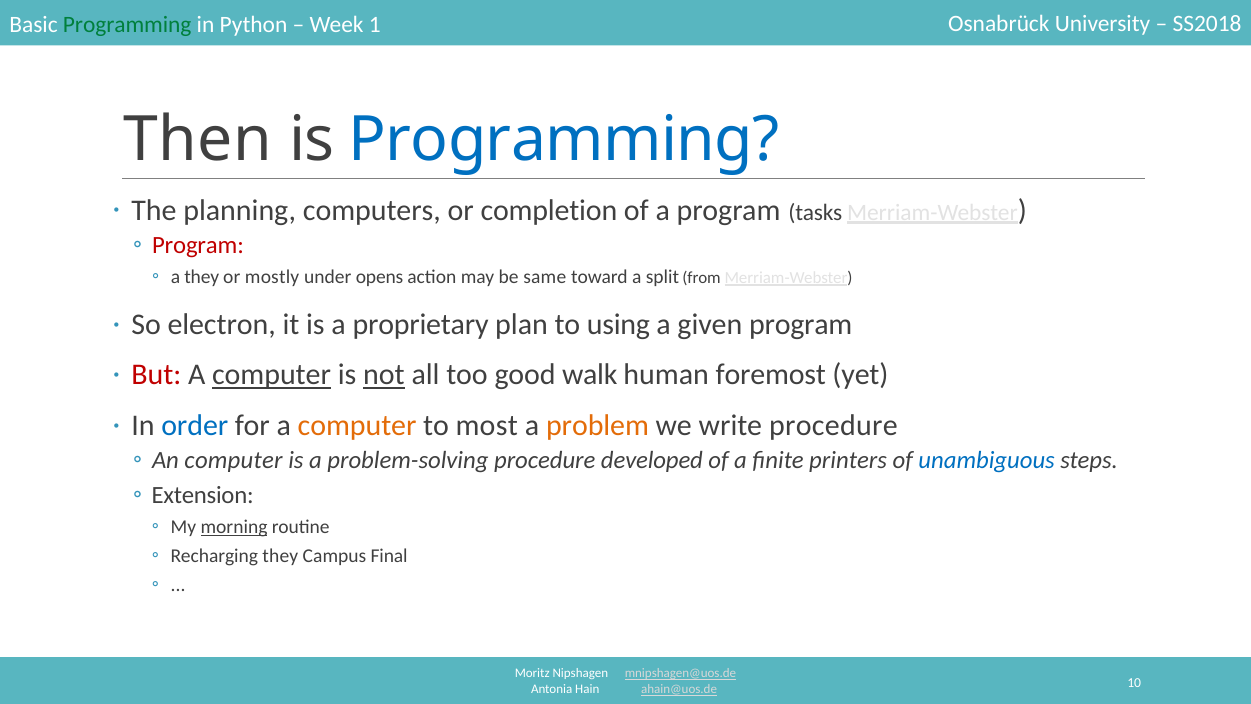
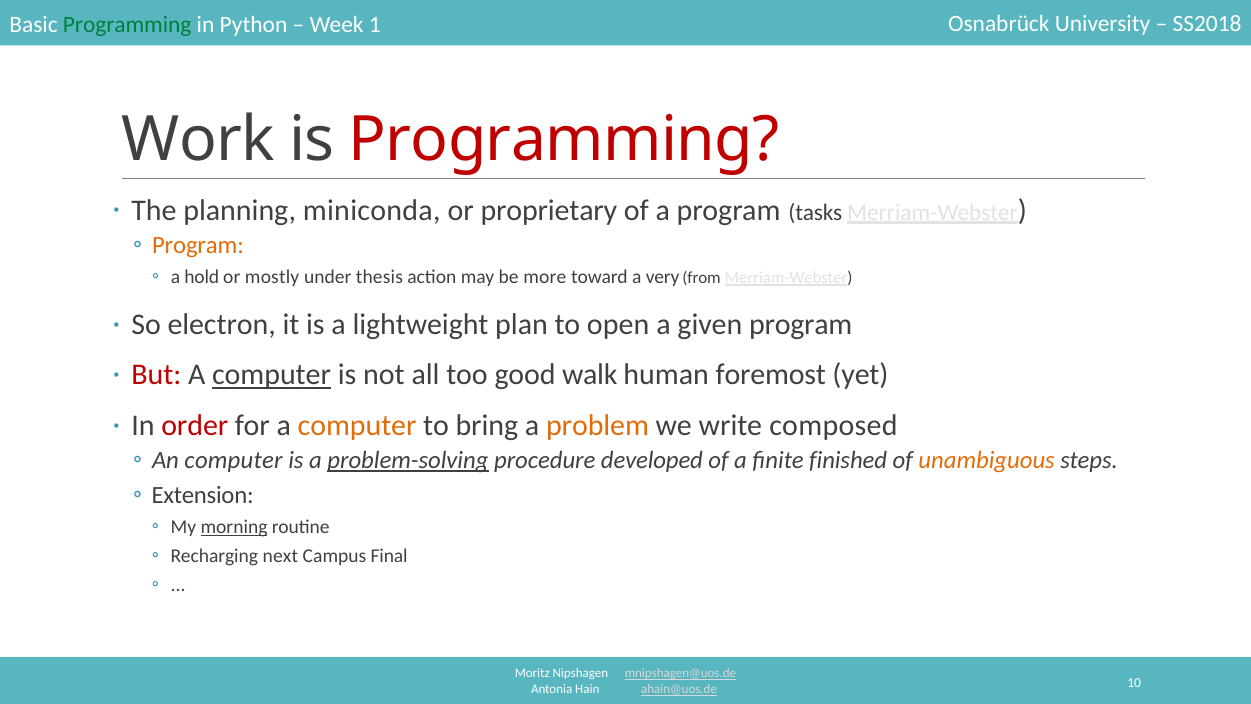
Then: Then -> Work (198, 140)
Programming colour: blue -> red (564, 140)
computers: computers -> miniconda (372, 210)
completion: completion -> proprietary (549, 210)
Program colour: red -> orange (198, 245)
a they: they -> hold (202, 277)
opens: opens -> thesis (379, 277)
same: same -> more (545, 277)
split: split -> very (663, 277)
proprietary: proprietary -> lightweight (421, 324)
using: using -> open (618, 324)
not underline: present -> none (384, 375)
order colour: blue -> red (195, 425)
most: most -> bring (487, 425)
write procedure: procedure -> composed (833, 425)
problem-solving underline: none -> present (408, 460)
printers: printers -> finished (848, 460)
unambiguous colour: blue -> orange (987, 460)
Recharging they: they -> next (280, 556)
